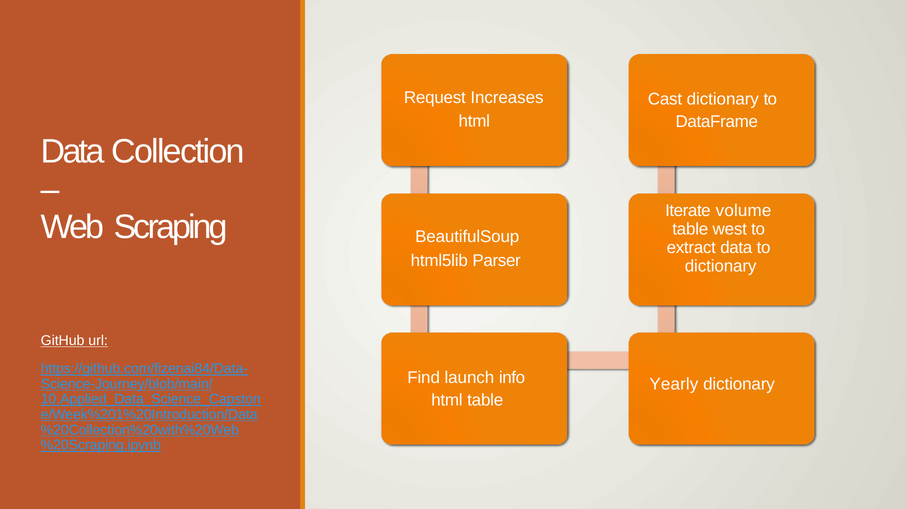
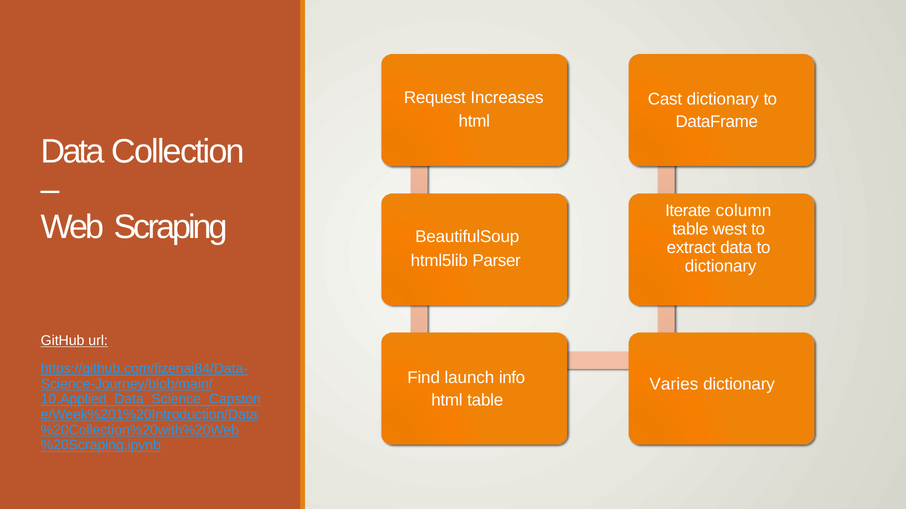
volume: volume -> column (744, 211)
Yearly: Yearly -> Varies (674, 384)
